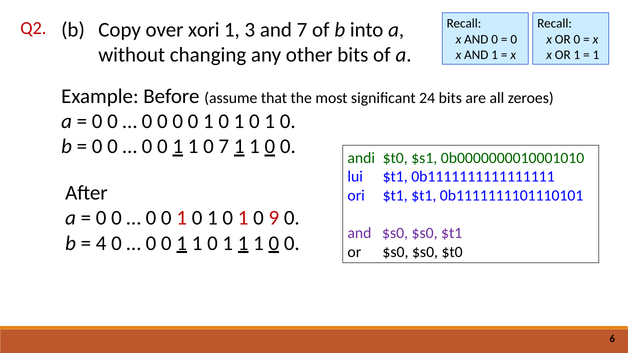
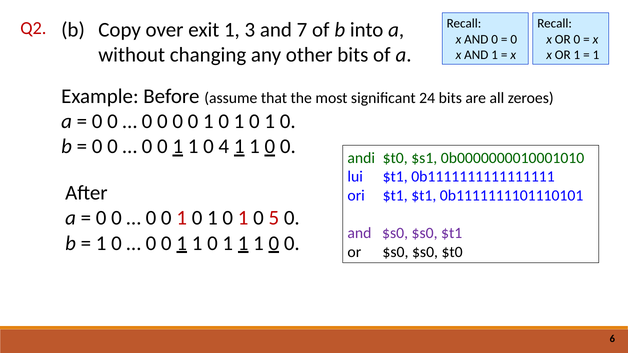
xori: xori -> exit (204, 30)
0 7: 7 -> 4 (224, 147)
9: 9 -> 5 (274, 218)
4: 4 -> 1 (101, 243)
